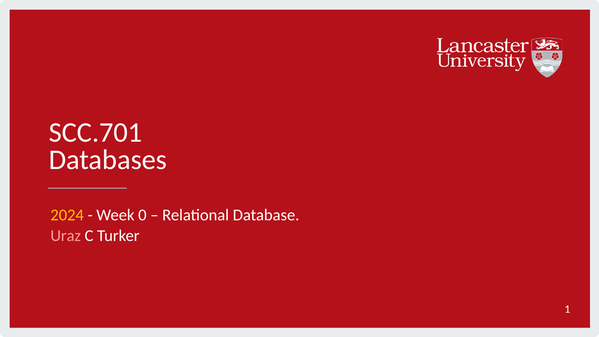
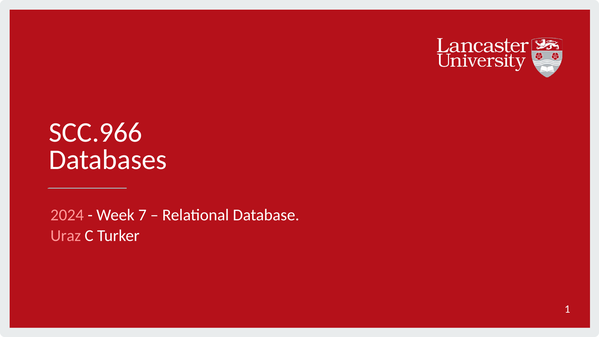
SCC.701: SCC.701 -> SCC.966 (96, 132)
2024 colour: yellow -> pink (67, 215)
0: 0 -> 7 (142, 215)
